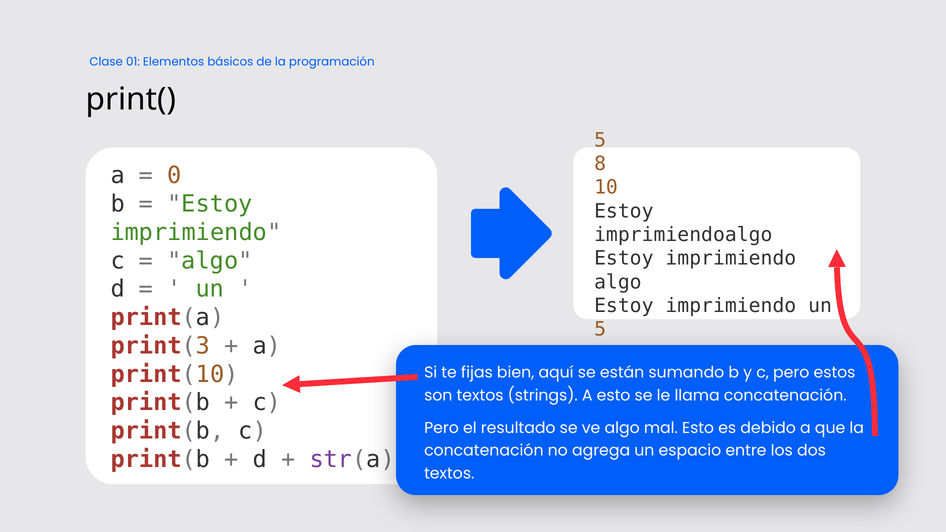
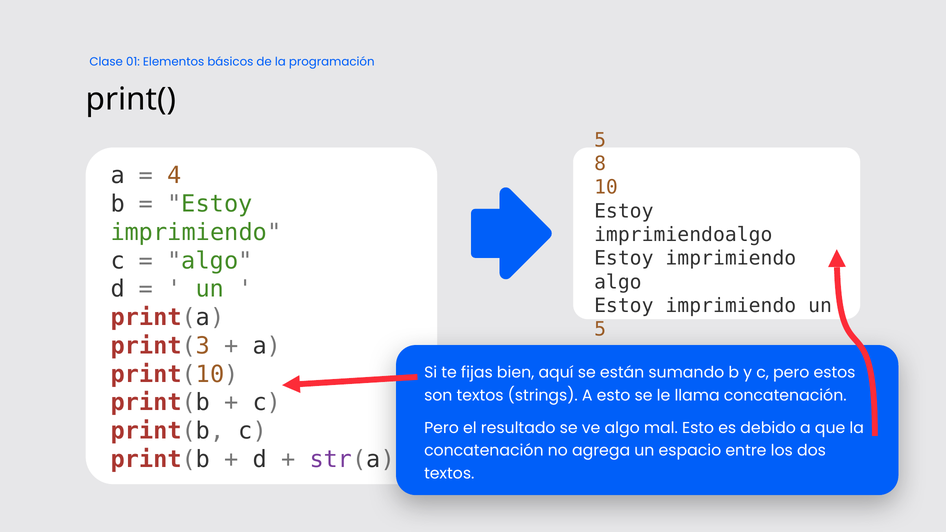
0: 0 -> 4 (174, 176)
